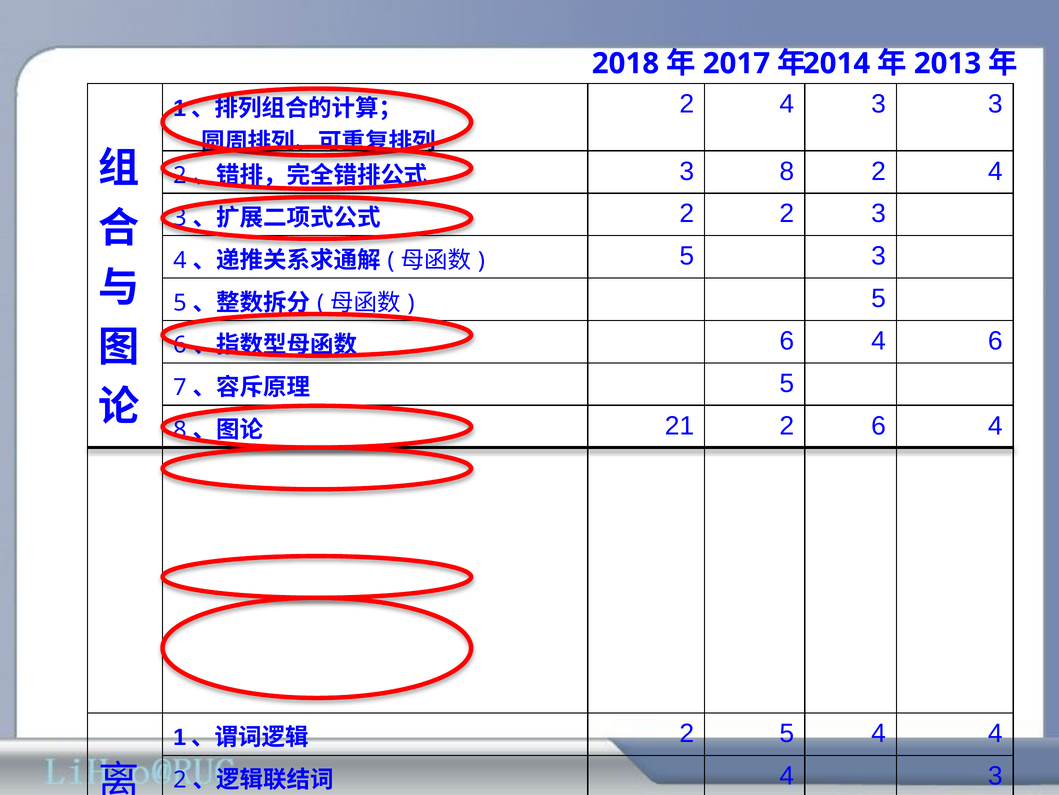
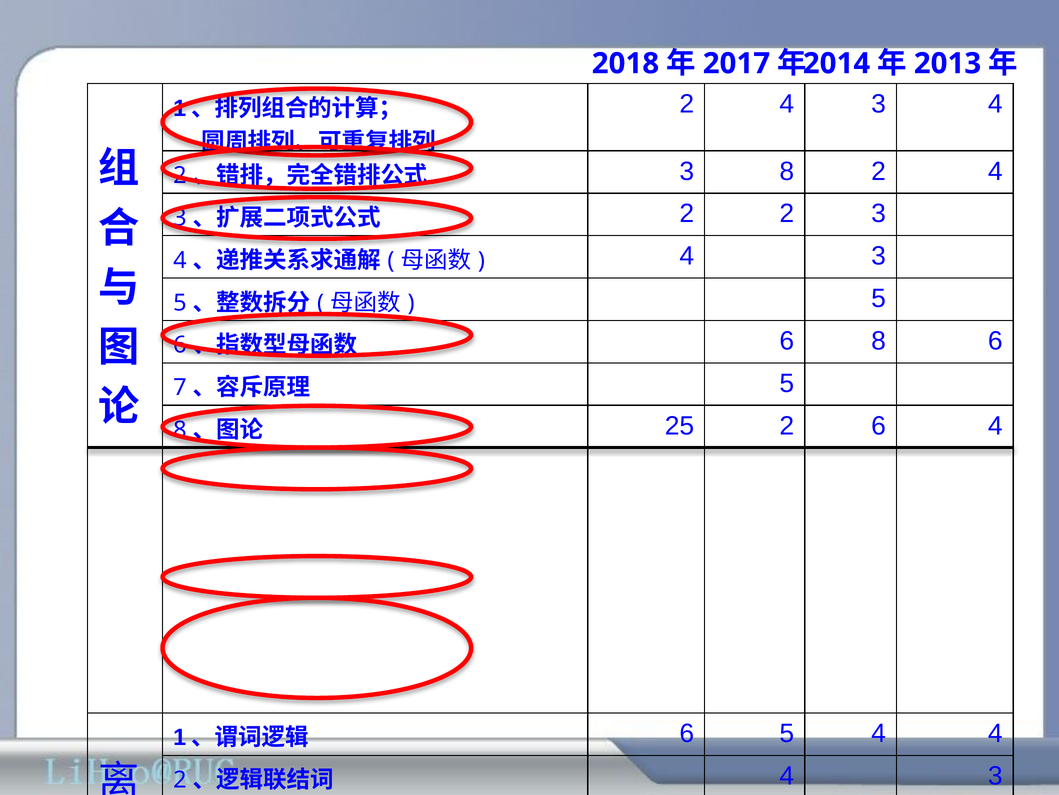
2 4 3 3: 3 -> 4 (995, 104)
5: 5 -> 4 (687, 256)
4: 4 -> 8 (879, 341)
21: 21 -> 25 (679, 426)
2: 2 -> 6 (687, 733)
